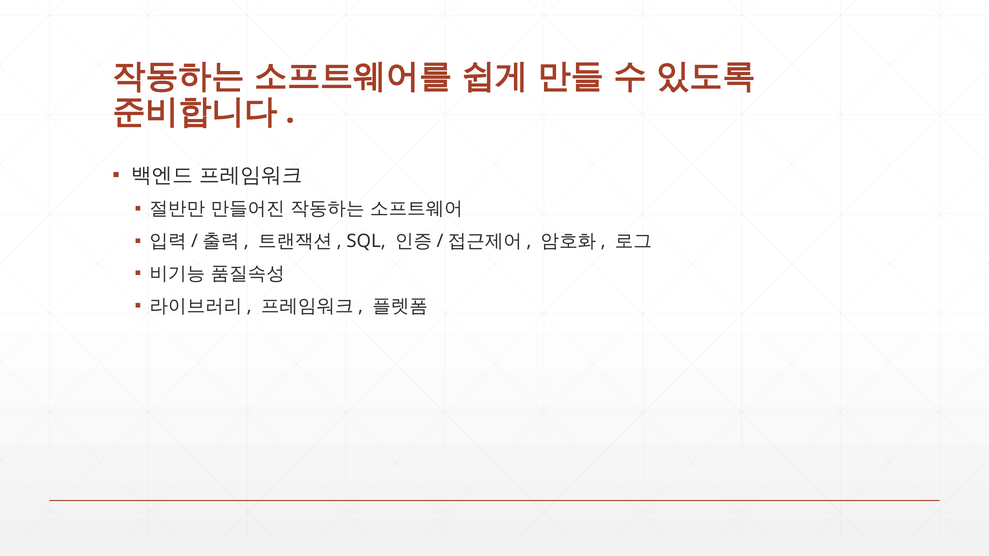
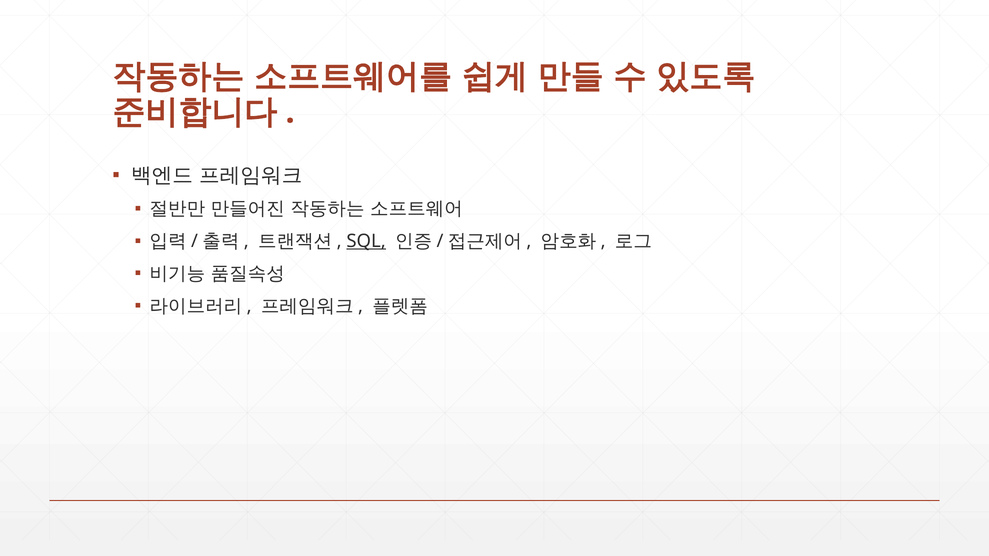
SQL underline: none -> present (366, 241)
